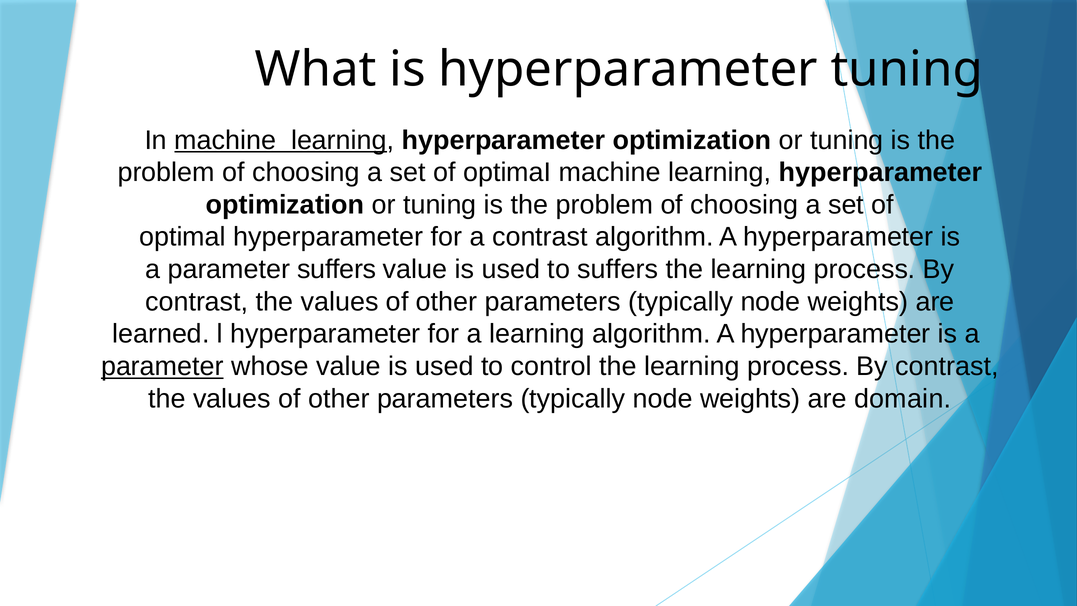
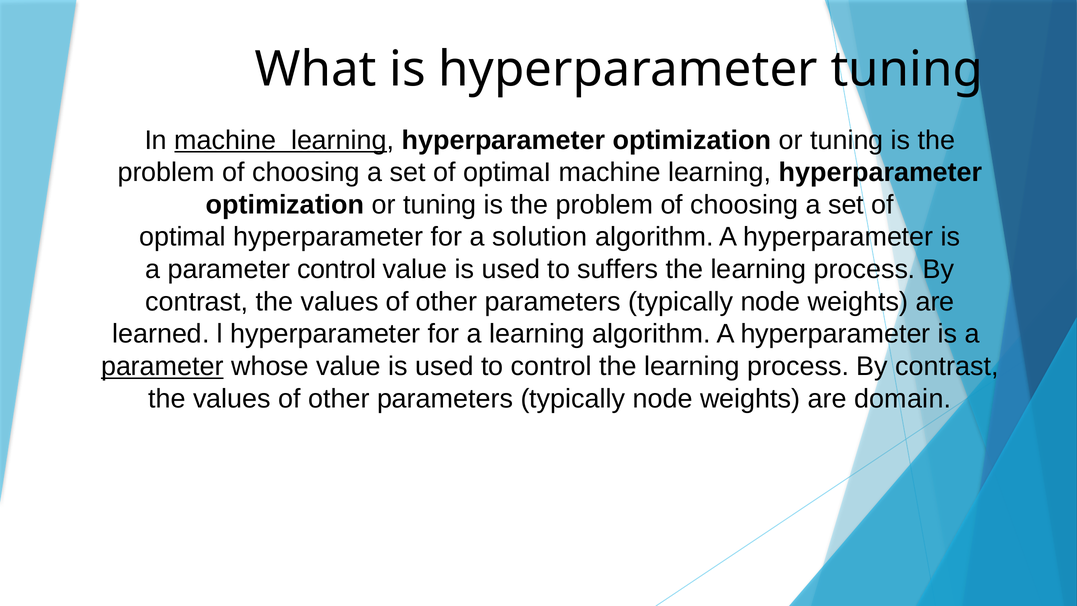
a contrast: contrast -> solution (540, 237)
parameter suffers: suffers -> control (337, 269)
